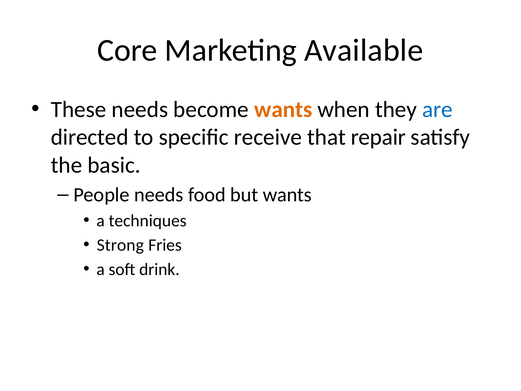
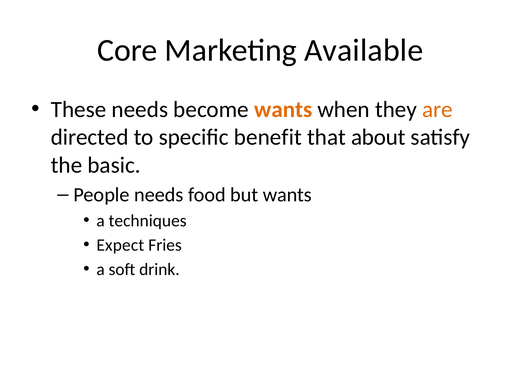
are colour: blue -> orange (437, 109)
receive: receive -> benefit (268, 137)
repair: repair -> about (378, 137)
Strong: Strong -> Expect (120, 245)
